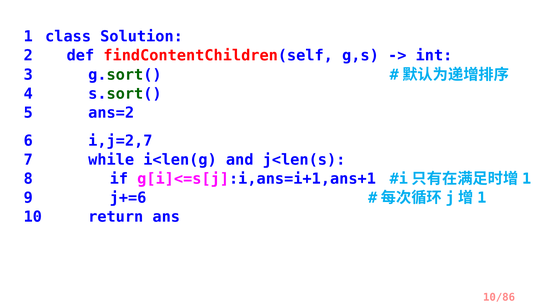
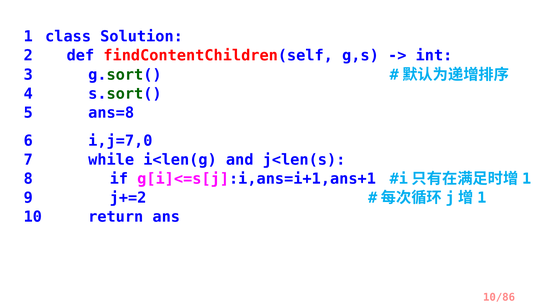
ans=2: ans=2 -> ans=8 (111, 113)
i,j=2,7: i,j=2,7 -> i,j=7,0 (120, 141)
j+=6: j+=6 -> j+=2 (128, 198)
